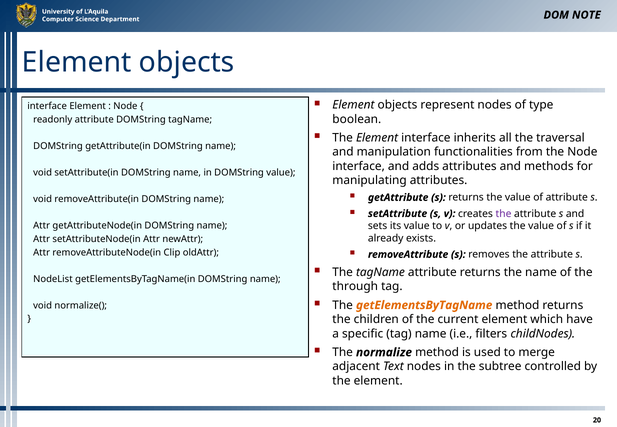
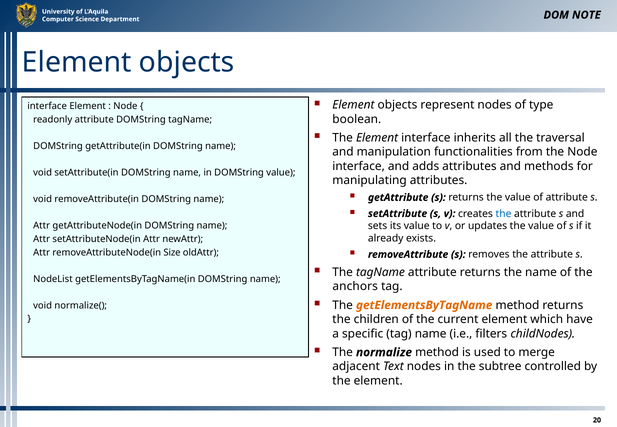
the colour: purple -> blue (504, 214)
Clip: Clip -> Size (172, 252)
through: through -> anchors (355, 287)
